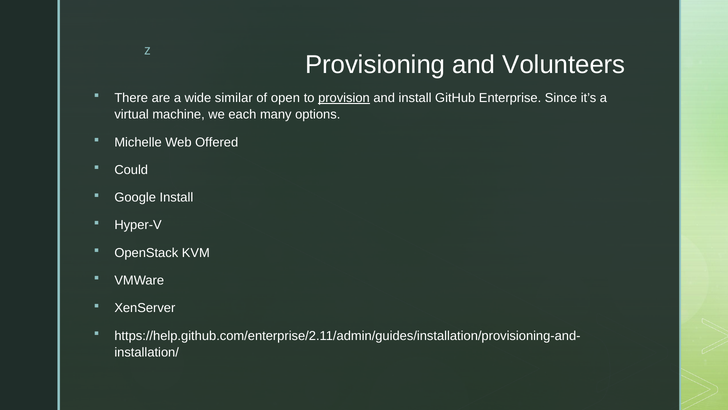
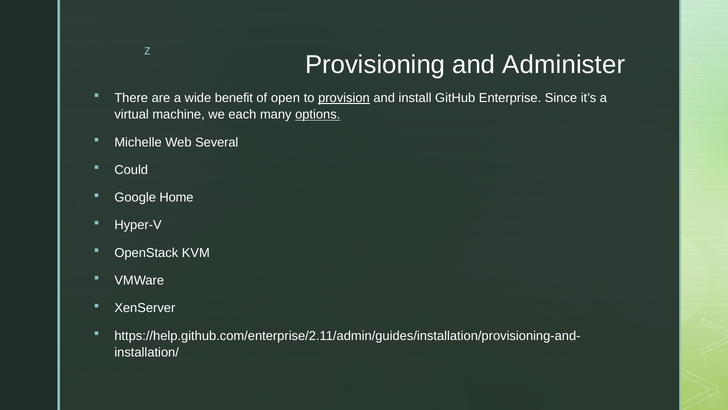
Volunteers: Volunteers -> Administer (564, 65)
similar: similar -> benefit (234, 98)
options underline: none -> present (318, 115)
Offered: Offered -> Several (217, 142)
Google Install: Install -> Home (176, 197)
